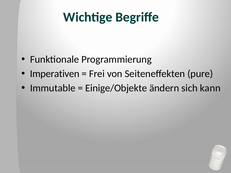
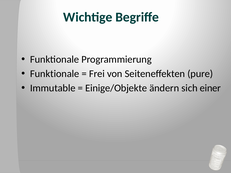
Imperativen: Imperativen -> Funktionale (55, 74)
kann: kann -> einer (210, 88)
